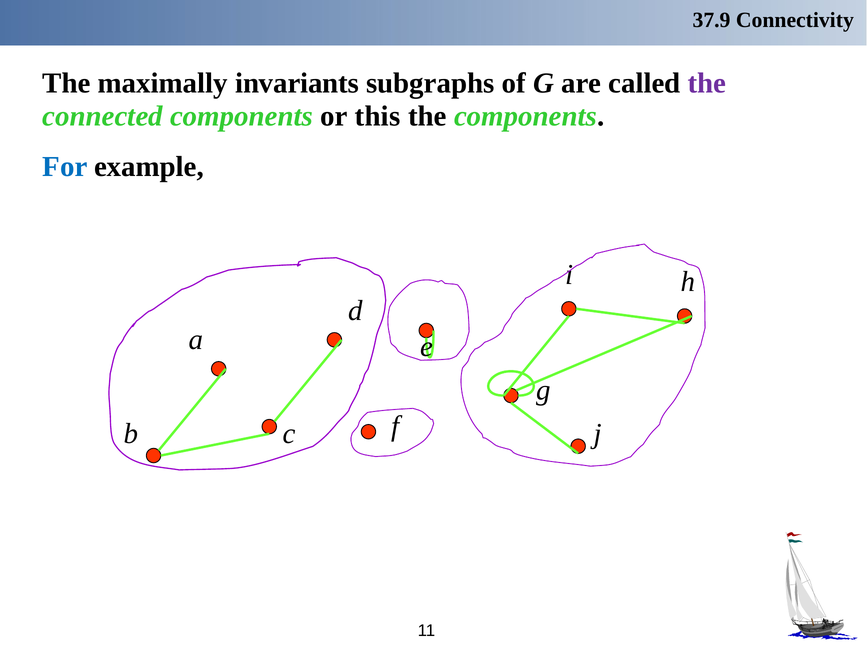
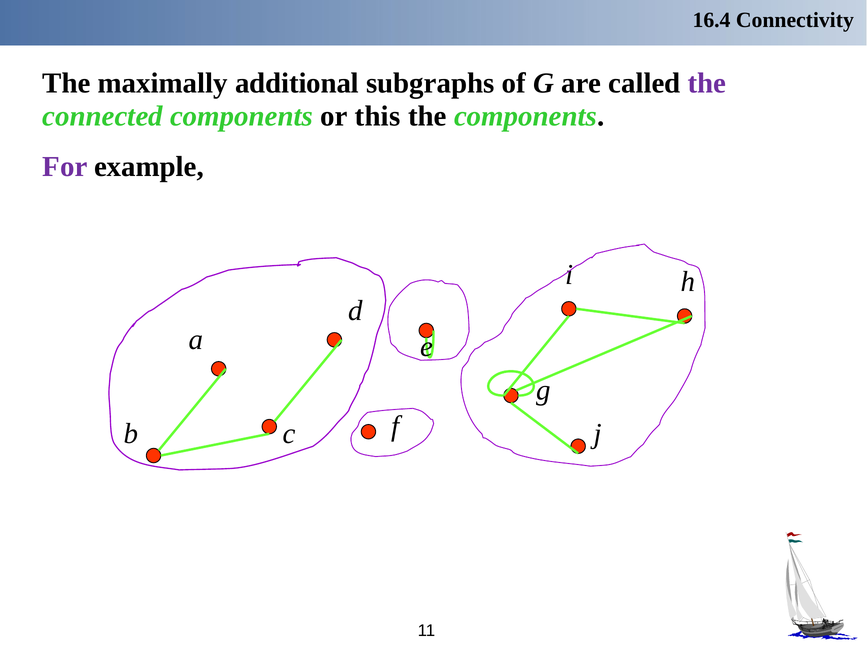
37.9: 37.9 -> 16.4 (712, 20)
invariants: invariants -> additional (297, 83)
For colour: blue -> purple (65, 167)
